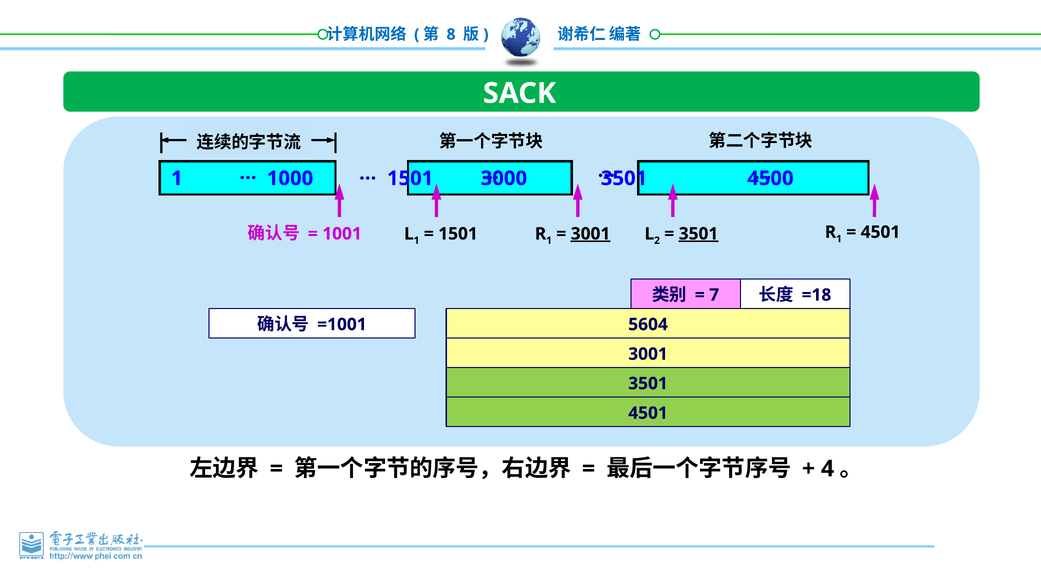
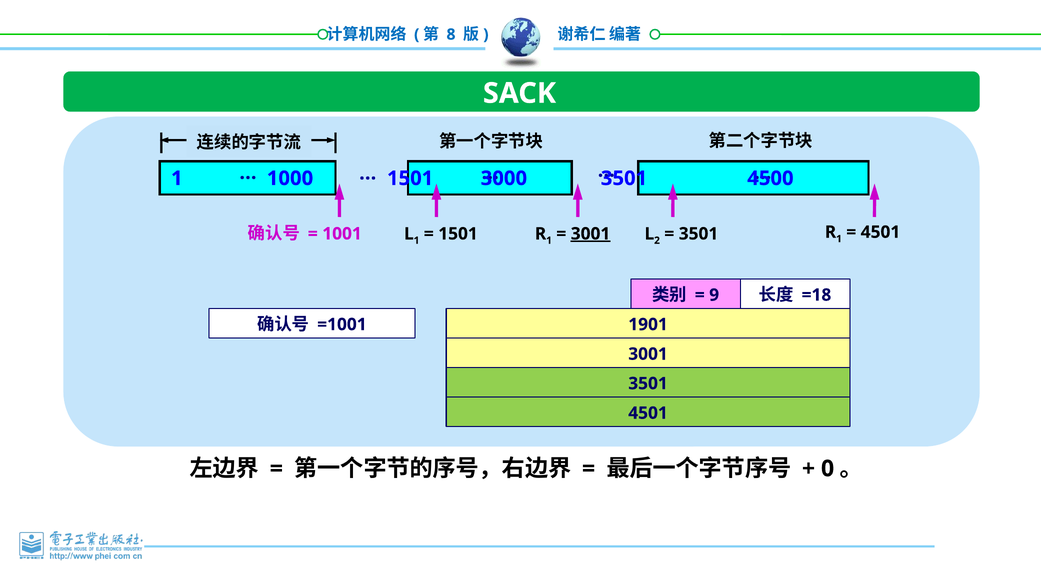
3501 underline: present -> none (699, 234)
7: 7 -> 9 (714, 295)
5604: 5604 -> 1901 (648, 325)
4: 4 -> 0 (828, 469)
